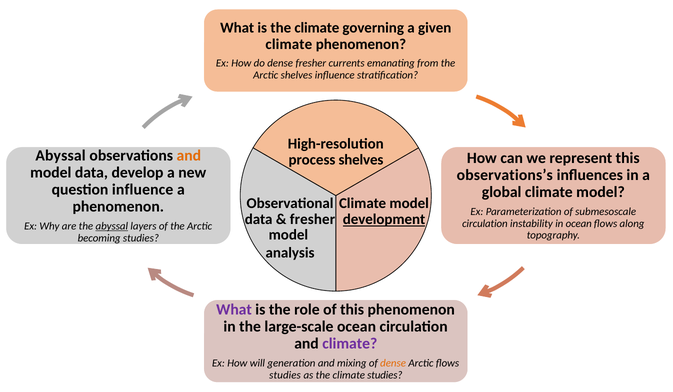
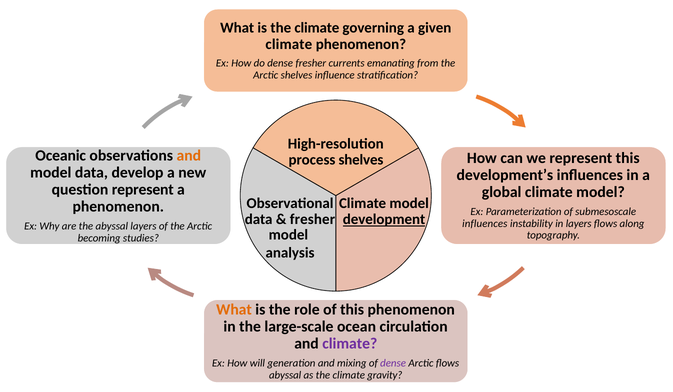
Abyssal: Abyssal -> Oceanic (61, 156)
observations’s: observations’s -> development’s (505, 175)
question influence: influence -> represent (143, 189)
circulation: circulation -> influences (485, 224)
in ocean: ocean -> layers (579, 224)
abyssal underline: present -> none (112, 226)
What colour: purple -> orange (234, 310)
dense colour: orange -> purple (393, 363)
studies: studies -> abyssal (285, 375)
climate studies: studies -> gravity (385, 375)
